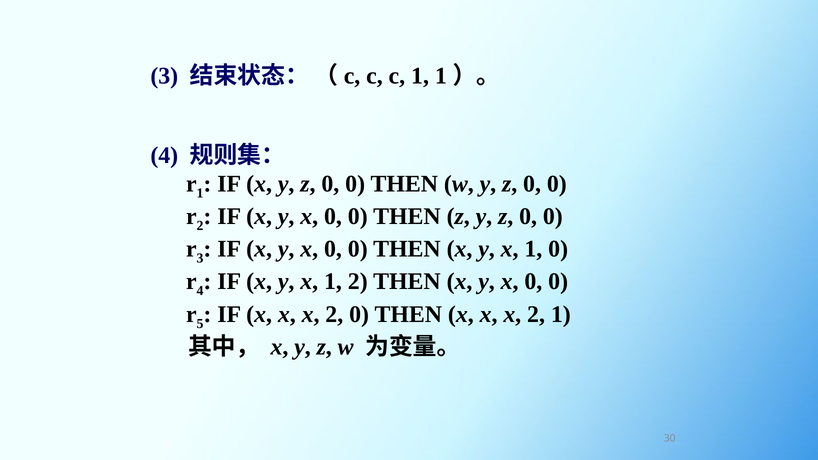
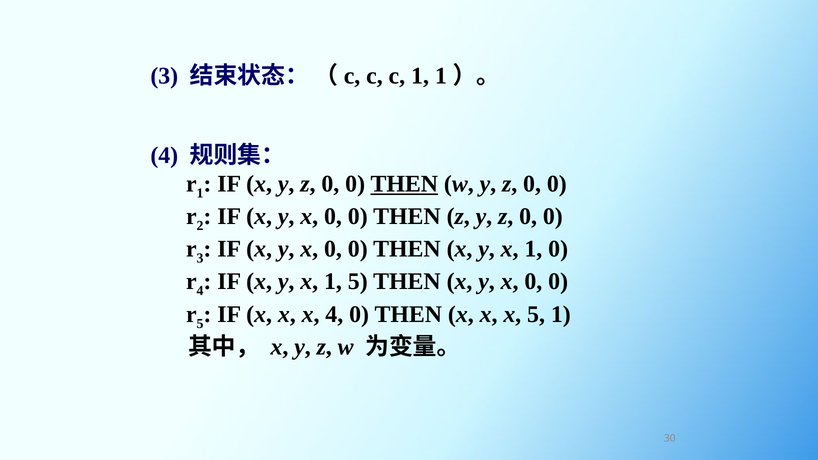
THEN underline: none -> present (404, 184)
1 2: 2 -> 5 (358, 282)
2: 2 -> 4 (334, 314)
2: 2 -> 5 (536, 314)
